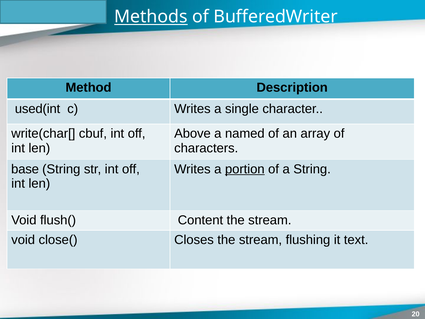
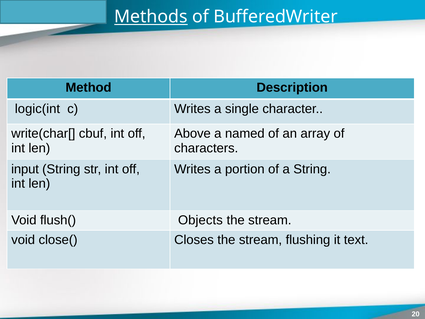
used(int: used(int -> logic(int (37, 109)
base: base -> input (25, 169)
portion underline: present -> none (245, 169)
Content: Content -> Objects (200, 220)
